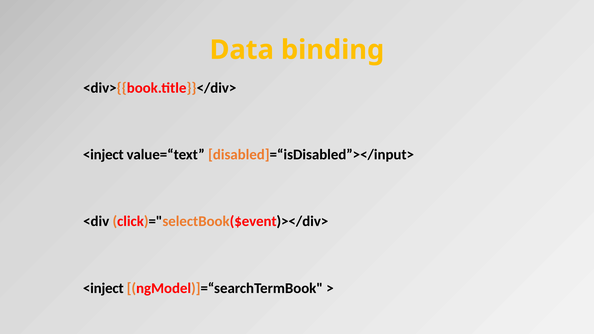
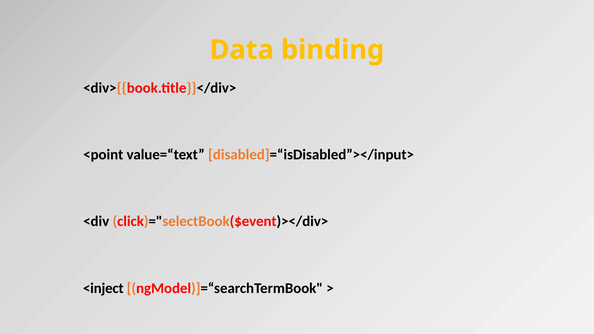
<inject: <inject -> <point (103, 155)
